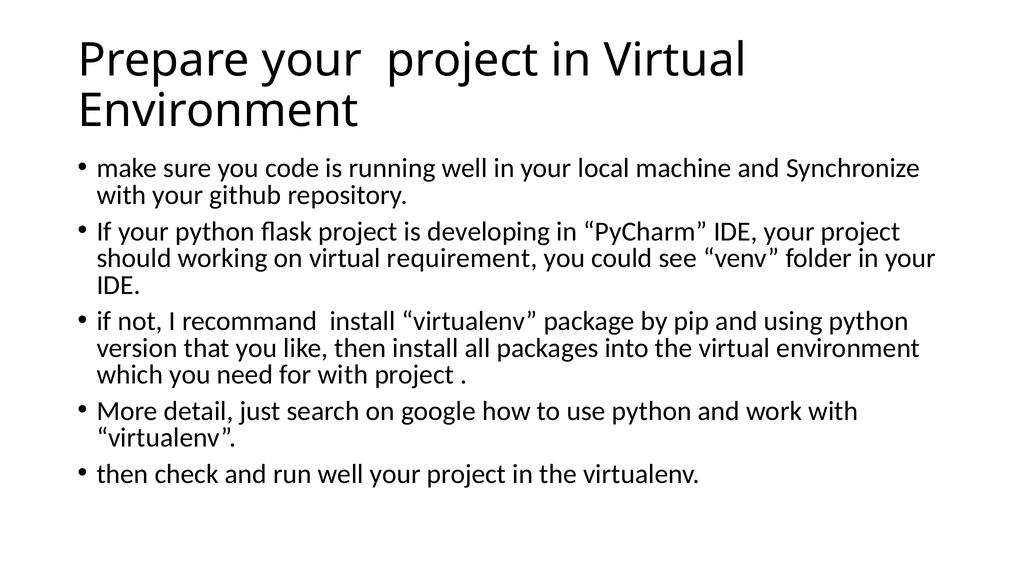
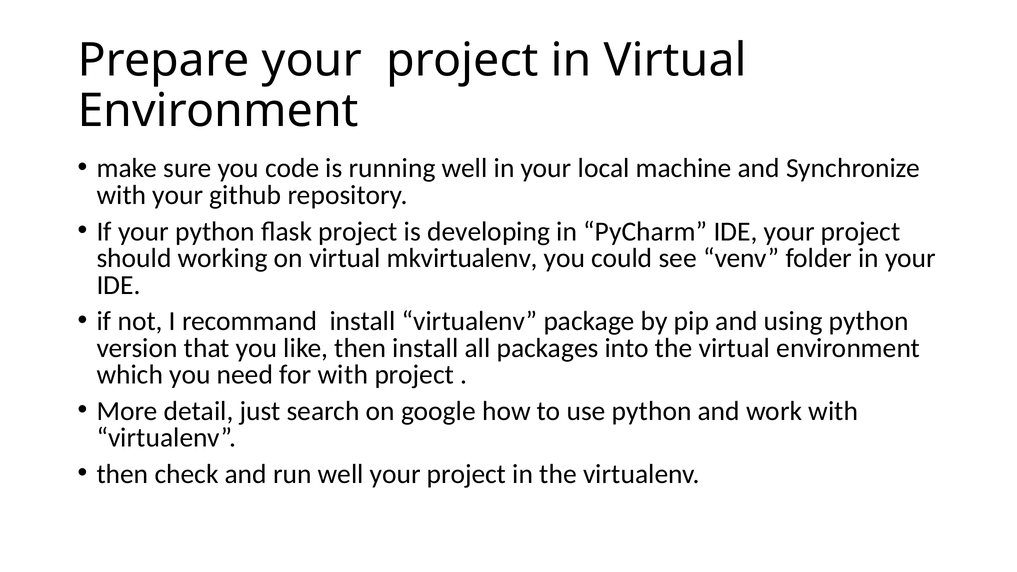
requirement: requirement -> mkvirtualenv (462, 258)
